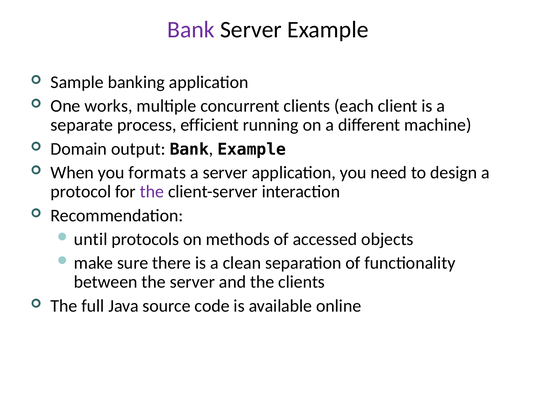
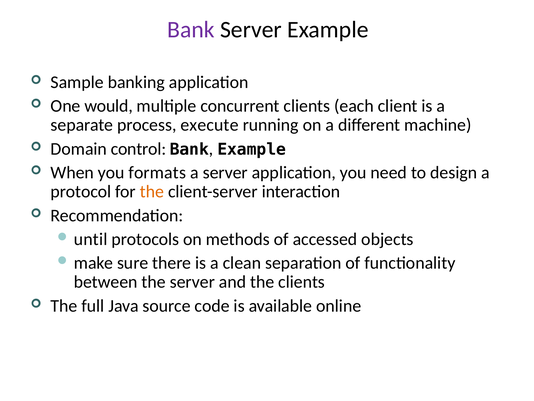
works: works -> would (109, 106)
efficient: efficient -> execute (210, 125)
output: output -> control (138, 149)
the colour: purple -> orange (152, 192)
